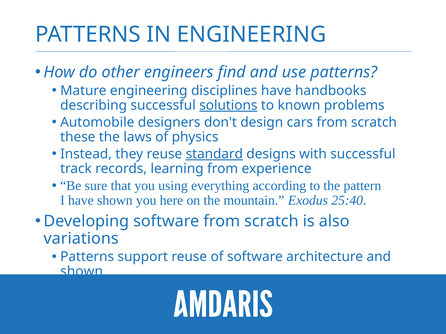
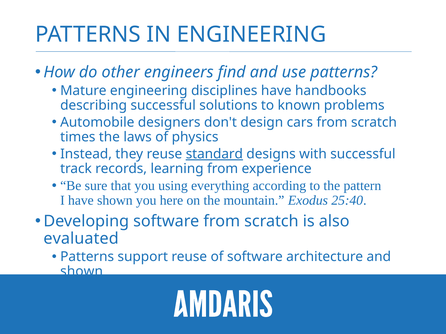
solutions underline: present -> none (228, 105)
these: these -> times (78, 137)
variations: variations -> evaluated (81, 239)
